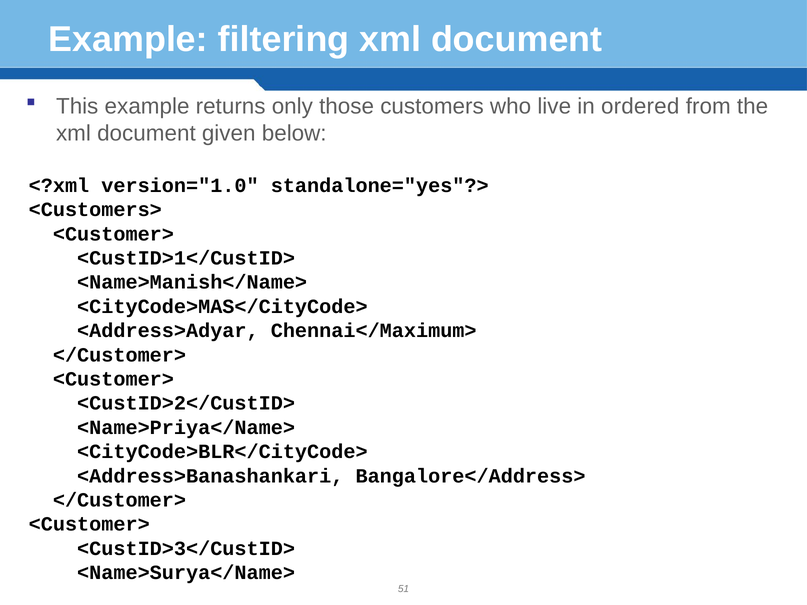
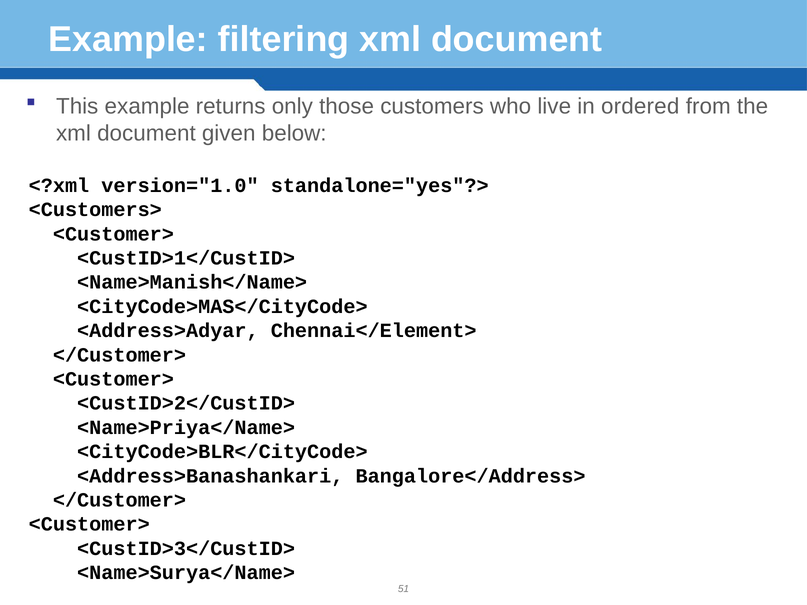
Chennai</Maximum>: Chennai</Maximum> -> Chennai</Element> (374, 331)
